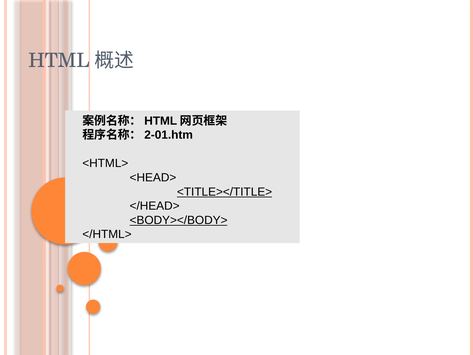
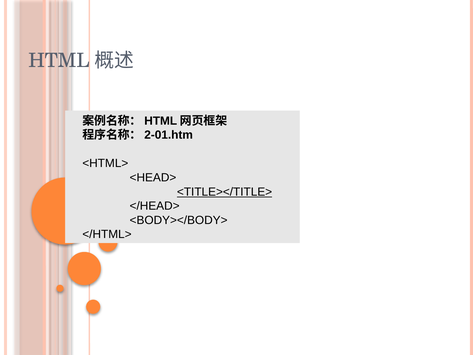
<BODY></BODY> underline: present -> none (179, 220)
